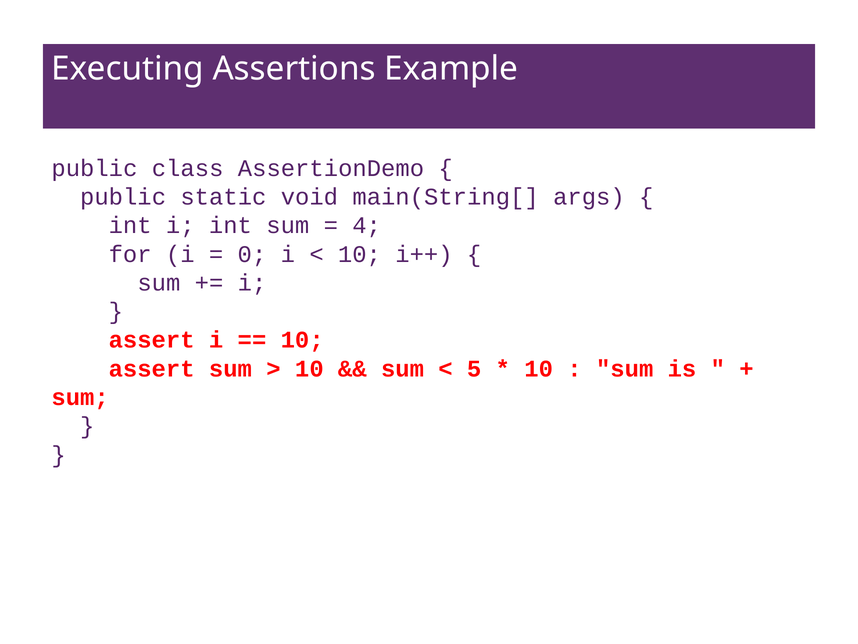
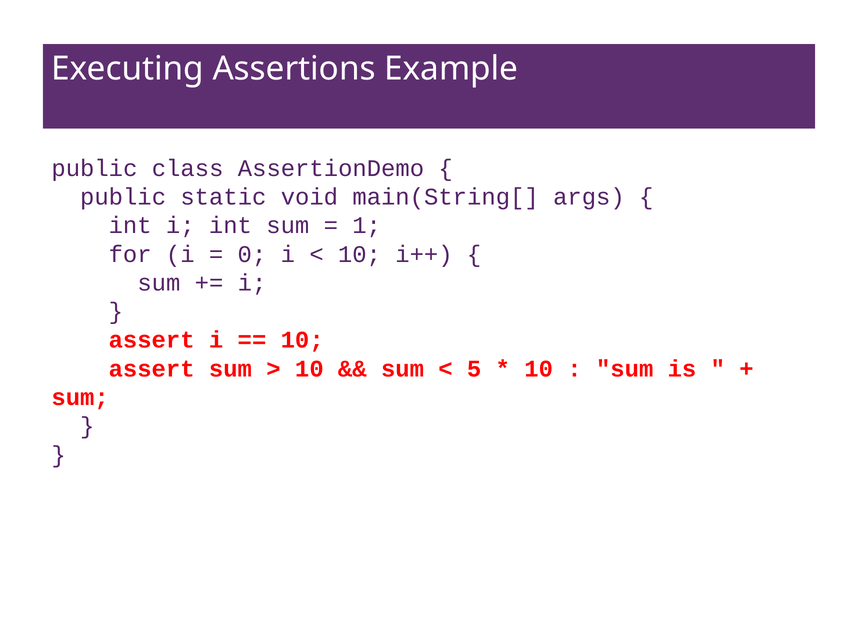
4: 4 -> 1 (367, 225)
